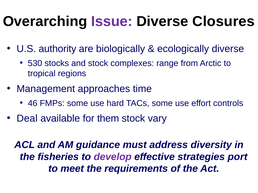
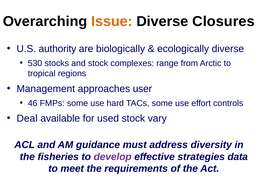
Issue colour: purple -> orange (112, 21)
time: time -> user (142, 89)
them: them -> used (108, 119)
port: port -> data (238, 157)
